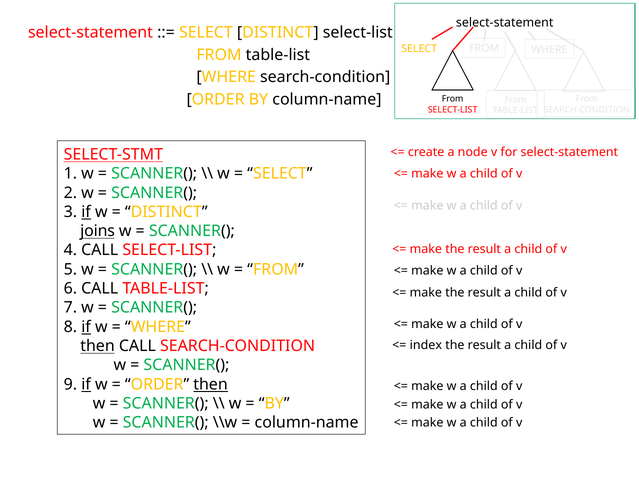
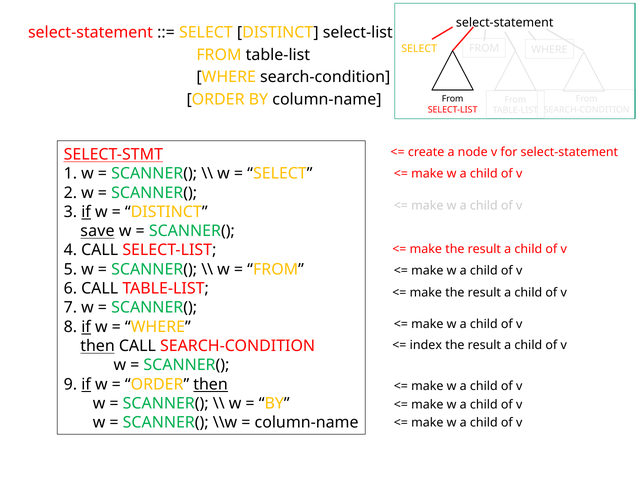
joins: joins -> save (97, 231)
